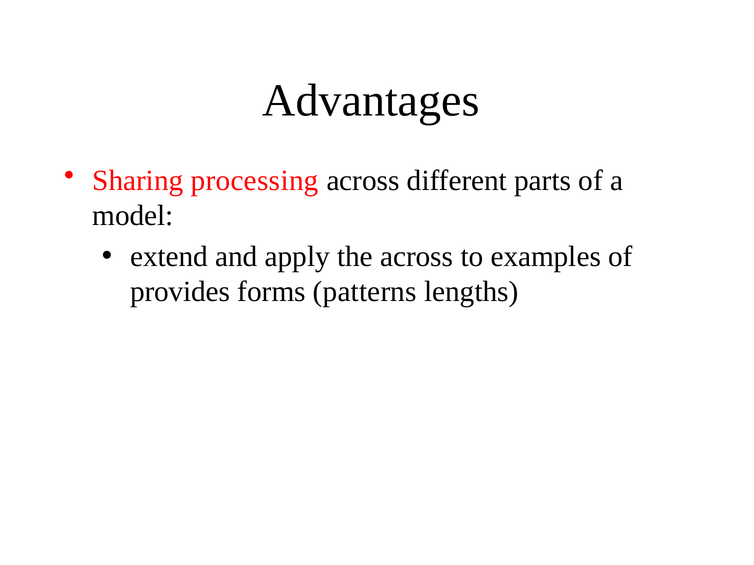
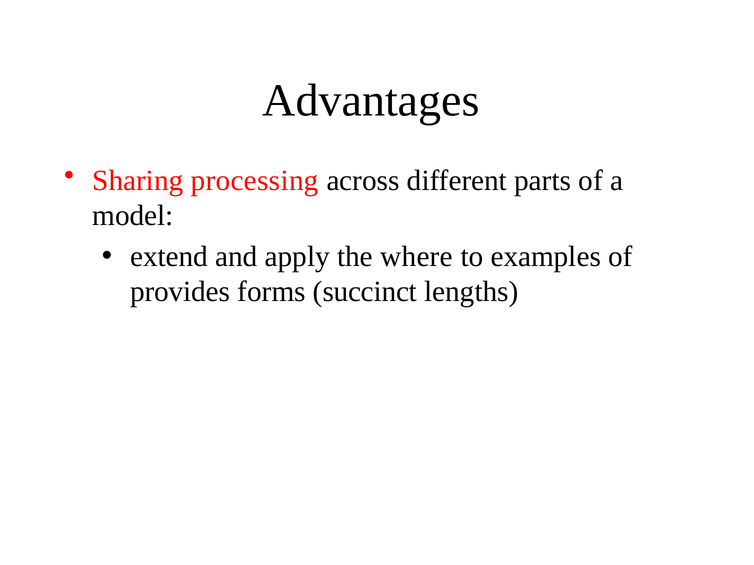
the across: across -> where (417, 257)
patterns: patterns -> succinct (365, 292)
